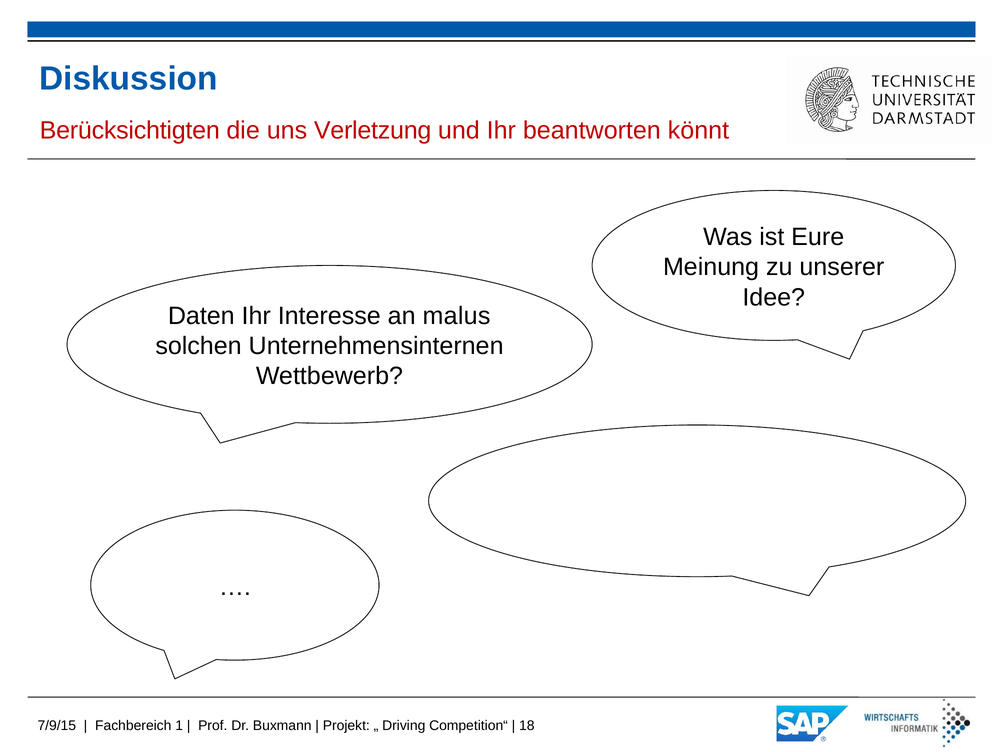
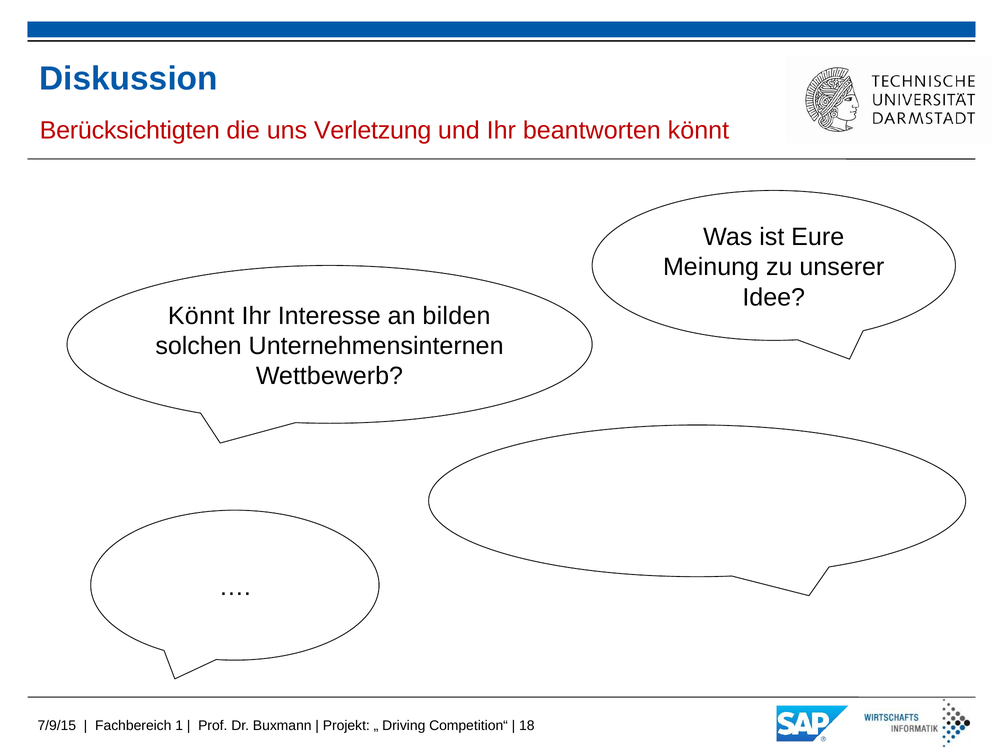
Daten: Daten -> Könnt (201, 316)
malus: malus -> bilden (457, 316)
